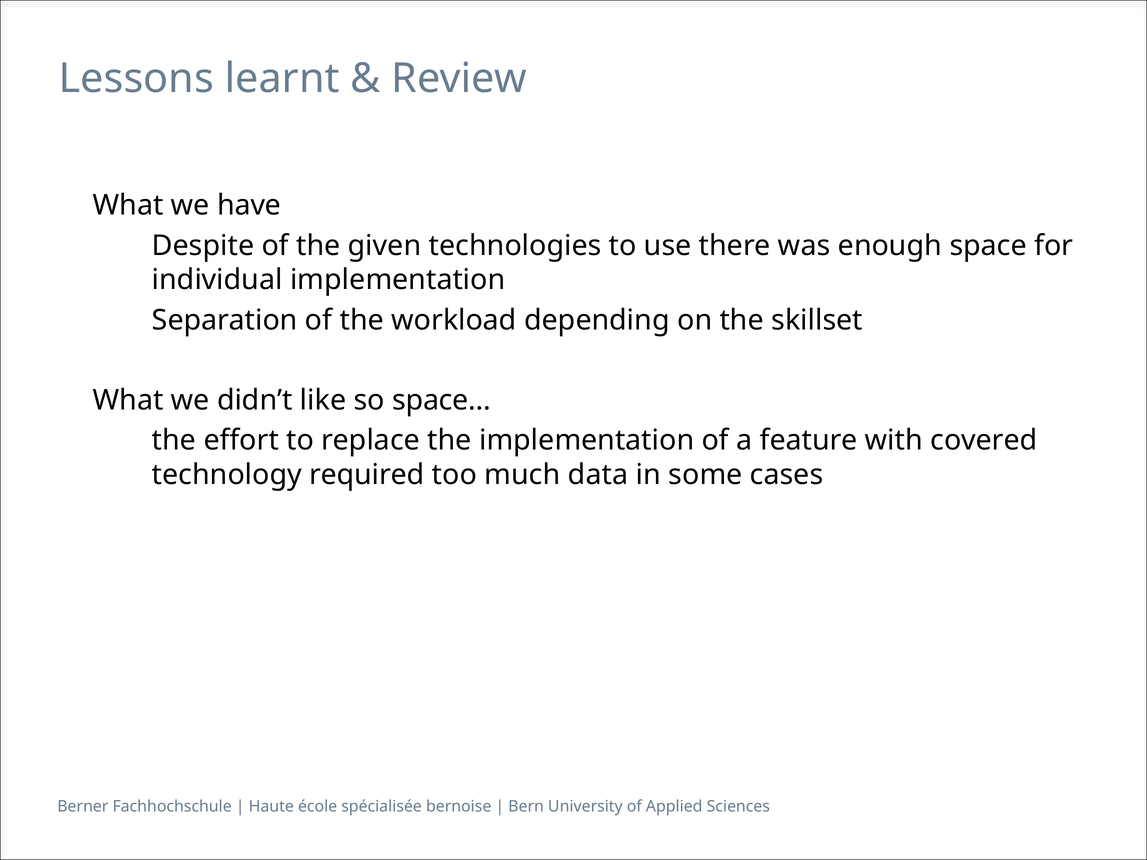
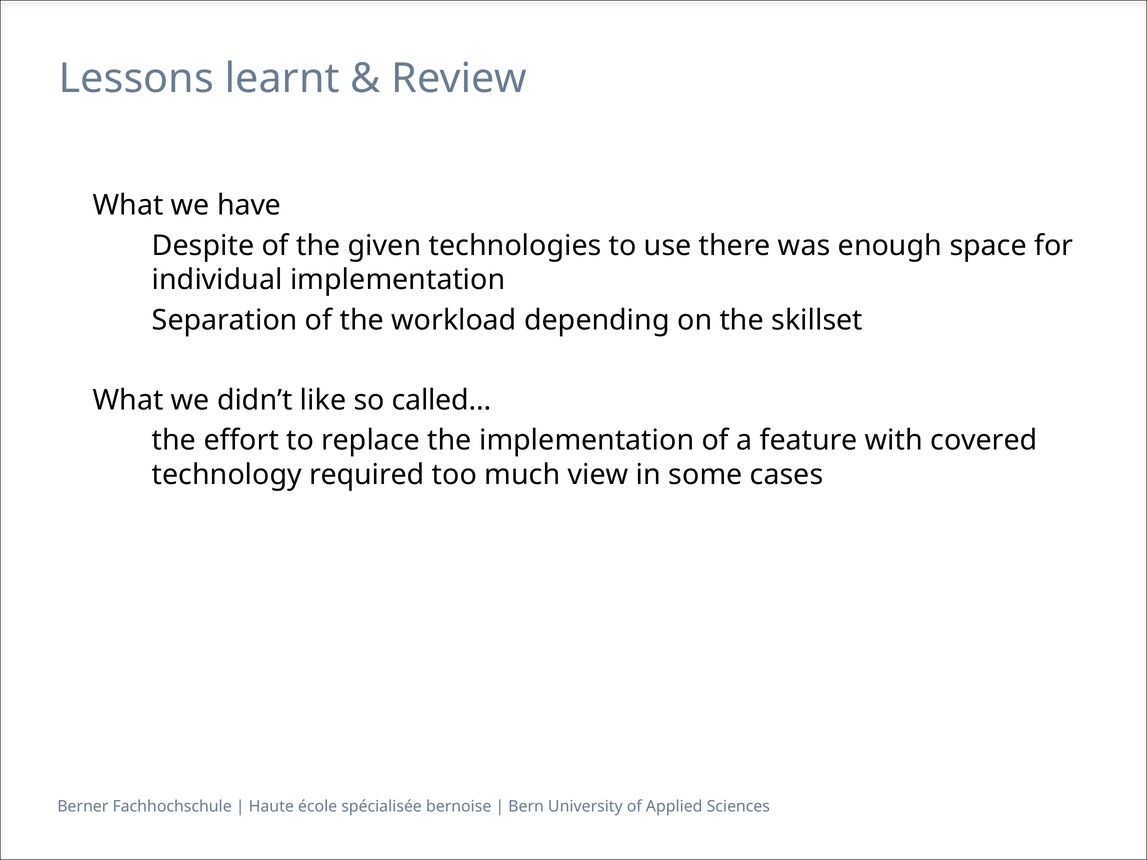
space…: space… -> called… (442, 400)
data: data -> view (598, 475)
